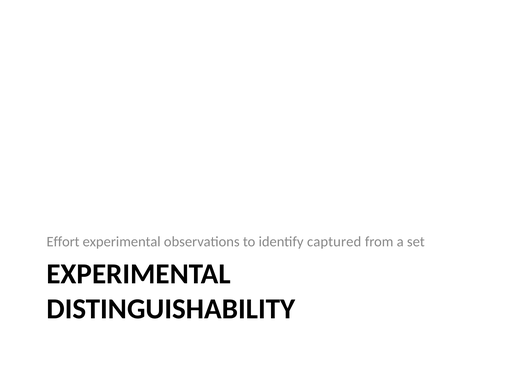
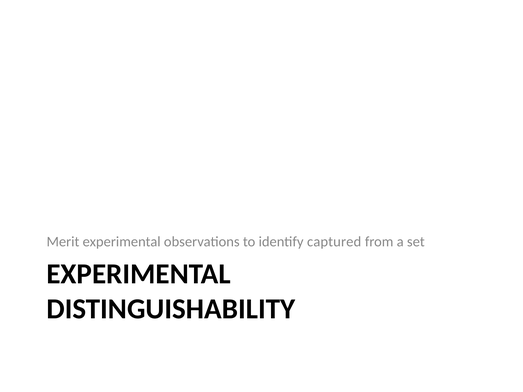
Effort: Effort -> Merit (63, 242)
